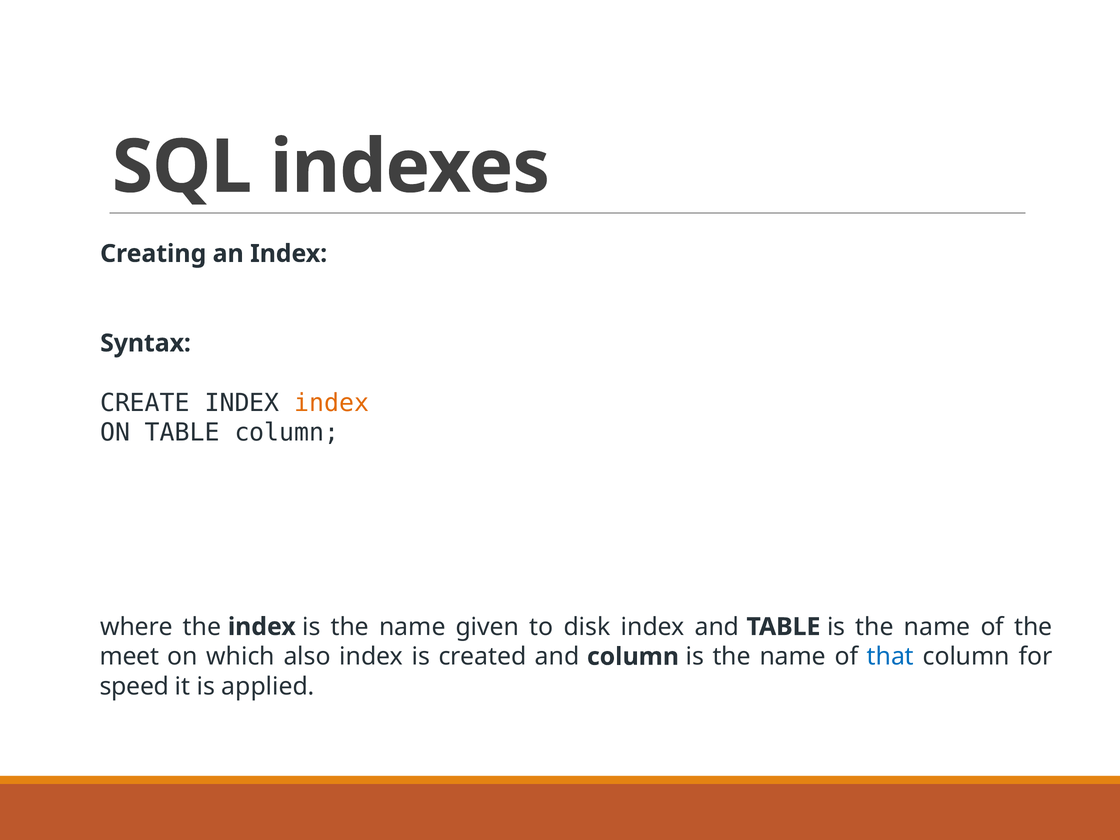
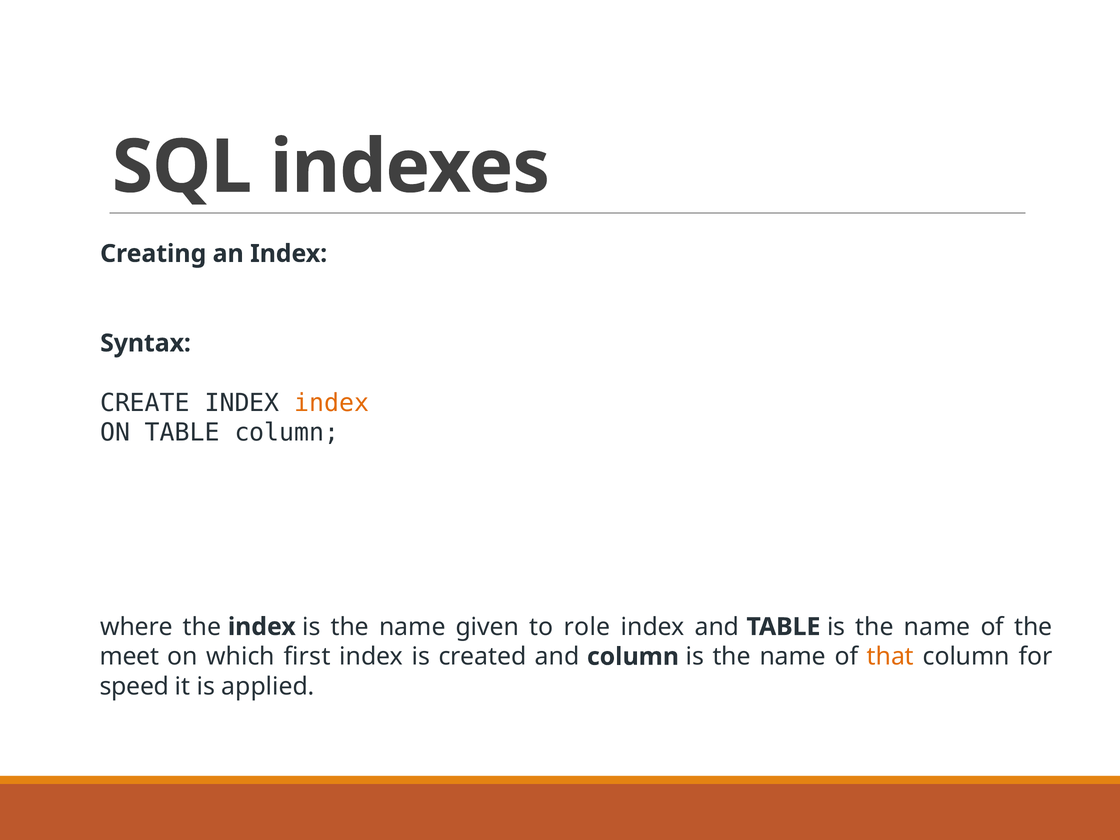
disk: disk -> role (587, 627)
also: also -> first (307, 657)
that colour: blue -> orange (890, 657)
